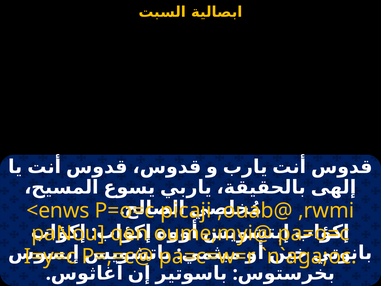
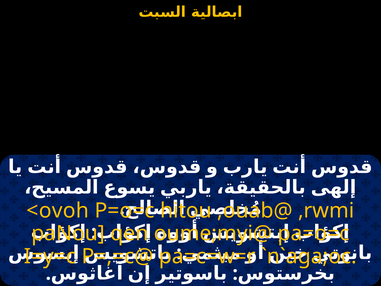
<enws: <enws -> <ovoh (58, 210)
picaji: picaji -> hitou (186, 210)
